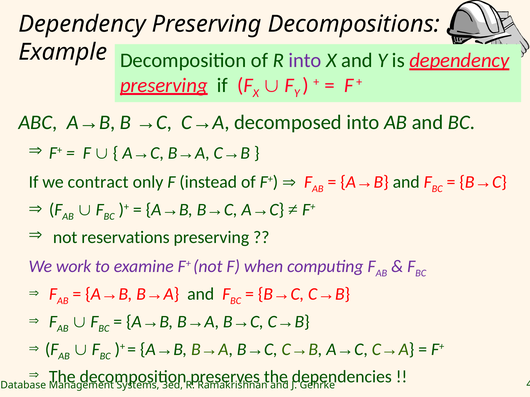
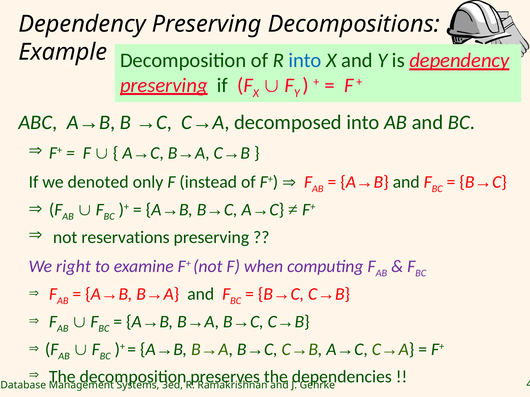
into colour: purple -> blue (305, 61)
contract: contract -> denoted (98, 182)
work: work -> right (73, 267)
